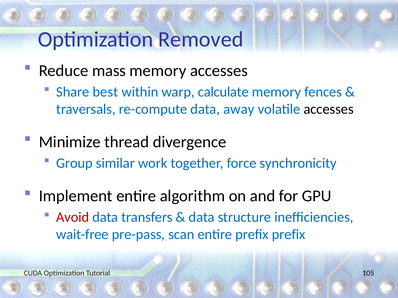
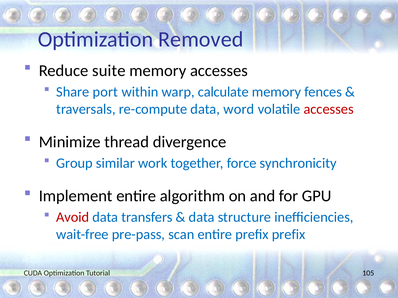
mass: mass -> suite (109, 71)
best: best -> port (105, 92)
away: away -> word (239, 109)
accesses colour: black -> red (329, 109)
